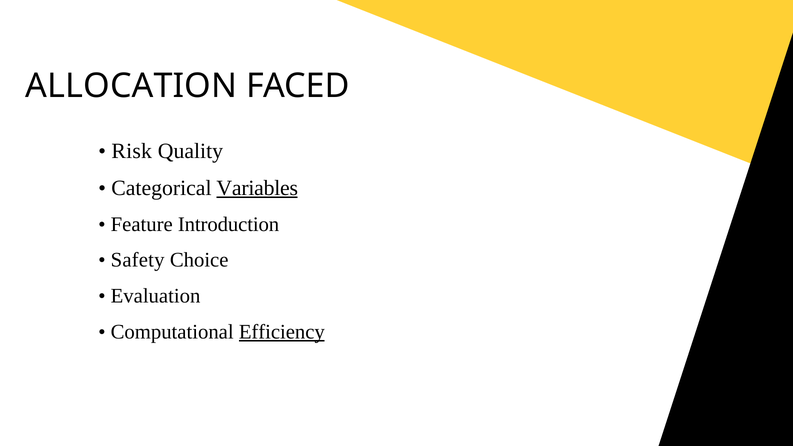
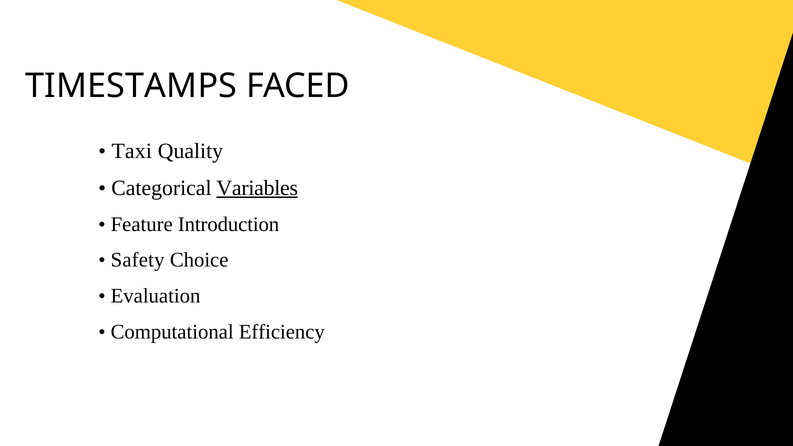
ALLOCATION: ALLOCATION -> TIMESTAMPS (131, 86)
Risk: Risk -> Taxi (132, 151)
Efficiency underline: present -> none (282, 332)
